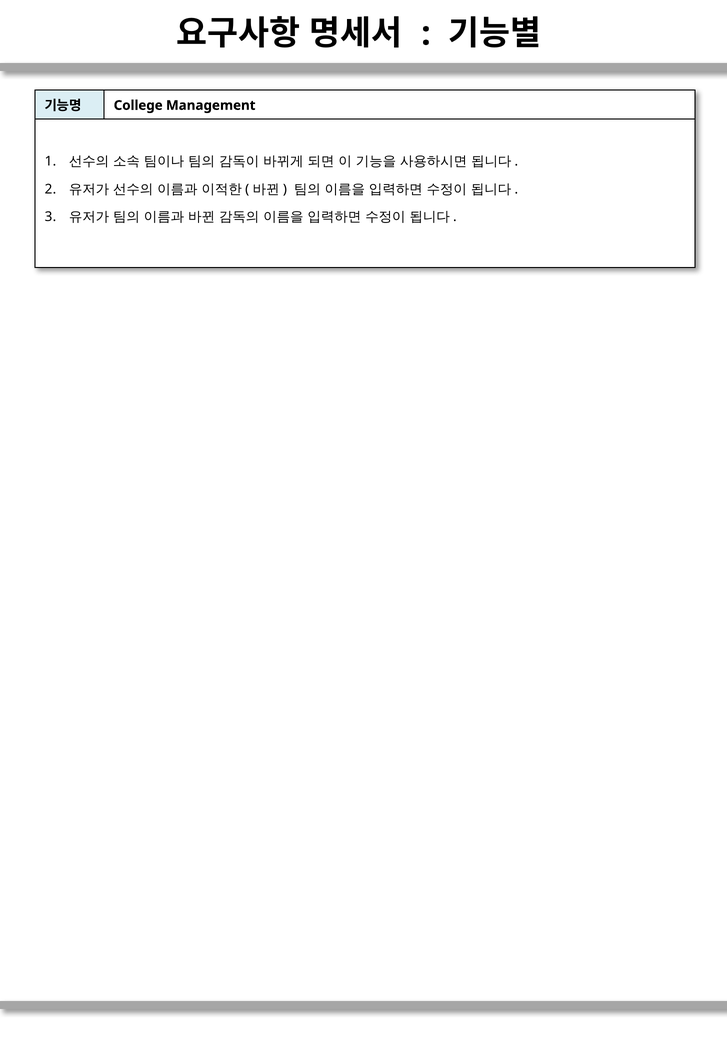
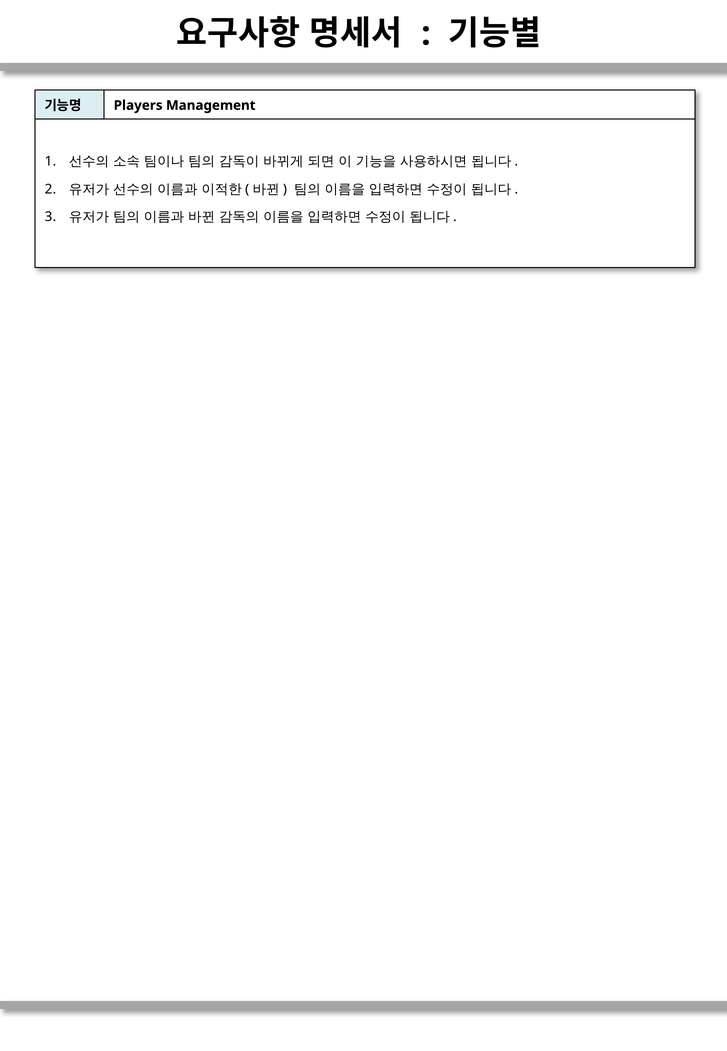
College: College -> Players (138, 105)
